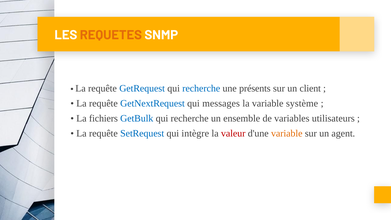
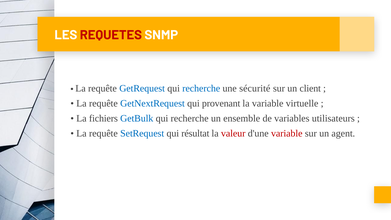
REQUETES colour: orange -> red (111, 35)
présents: présents -> sécurité (255, 88)
messages: messages -> provenant (221, 103)
système: système -> virtuelle (302, 103)
intègre: intègre -> résultat (195, 133)
variable colour: orange -> red (287, 133)
